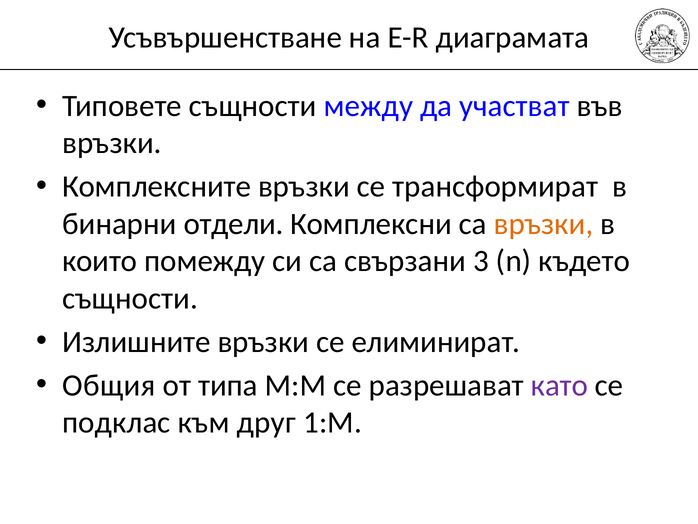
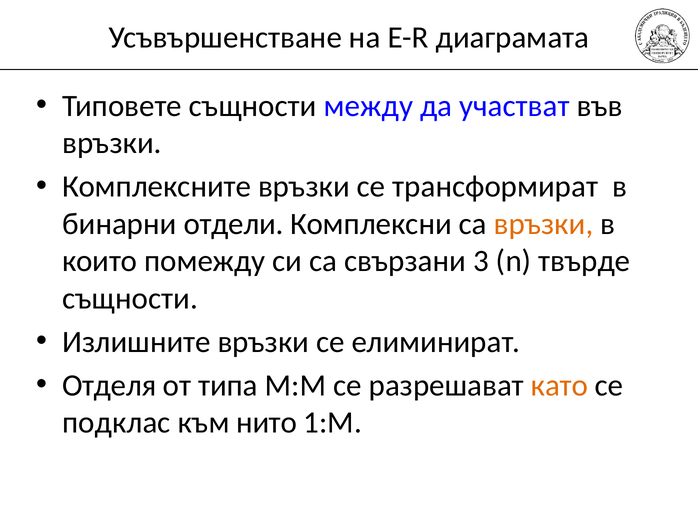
където: където -> твърде (584, 261)
Общия: Общия -> Отделя (109, 385)
като colour: purple -> orange (559, 385)
друг: друг -> нито (267, 422)
